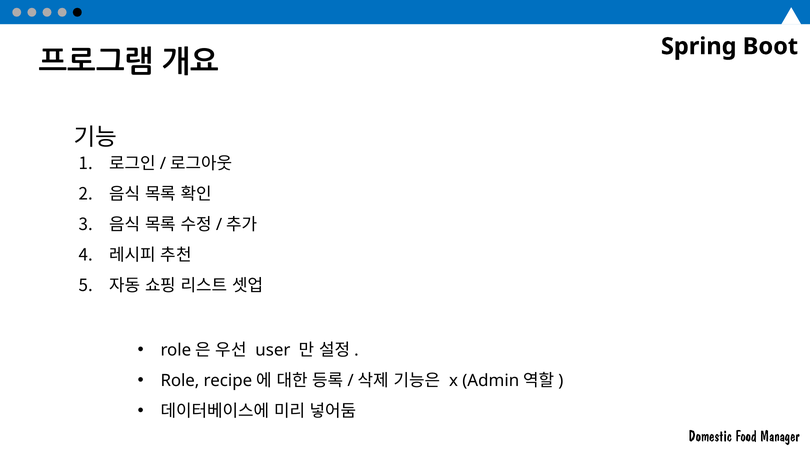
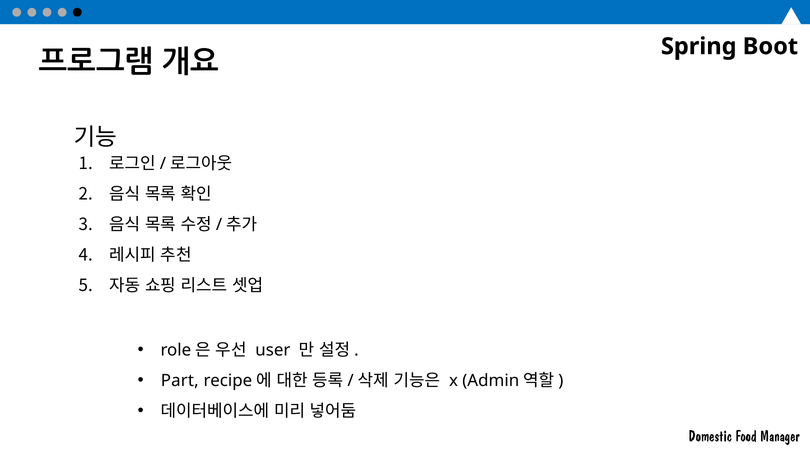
Role: Role -> Part (180, 380)
